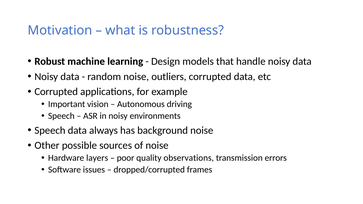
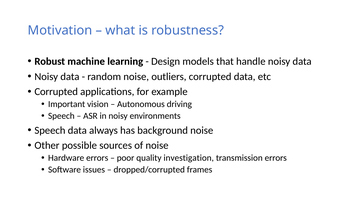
Hardware layers: layers -> errors (97, 158)
observations: observations -> investigation (189, 158)
